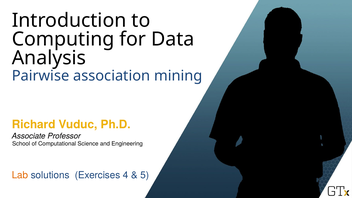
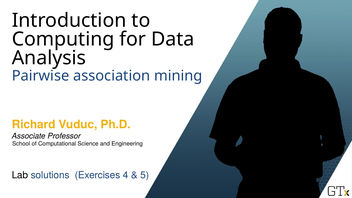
Lab colour: orange -> black (20, 175)
